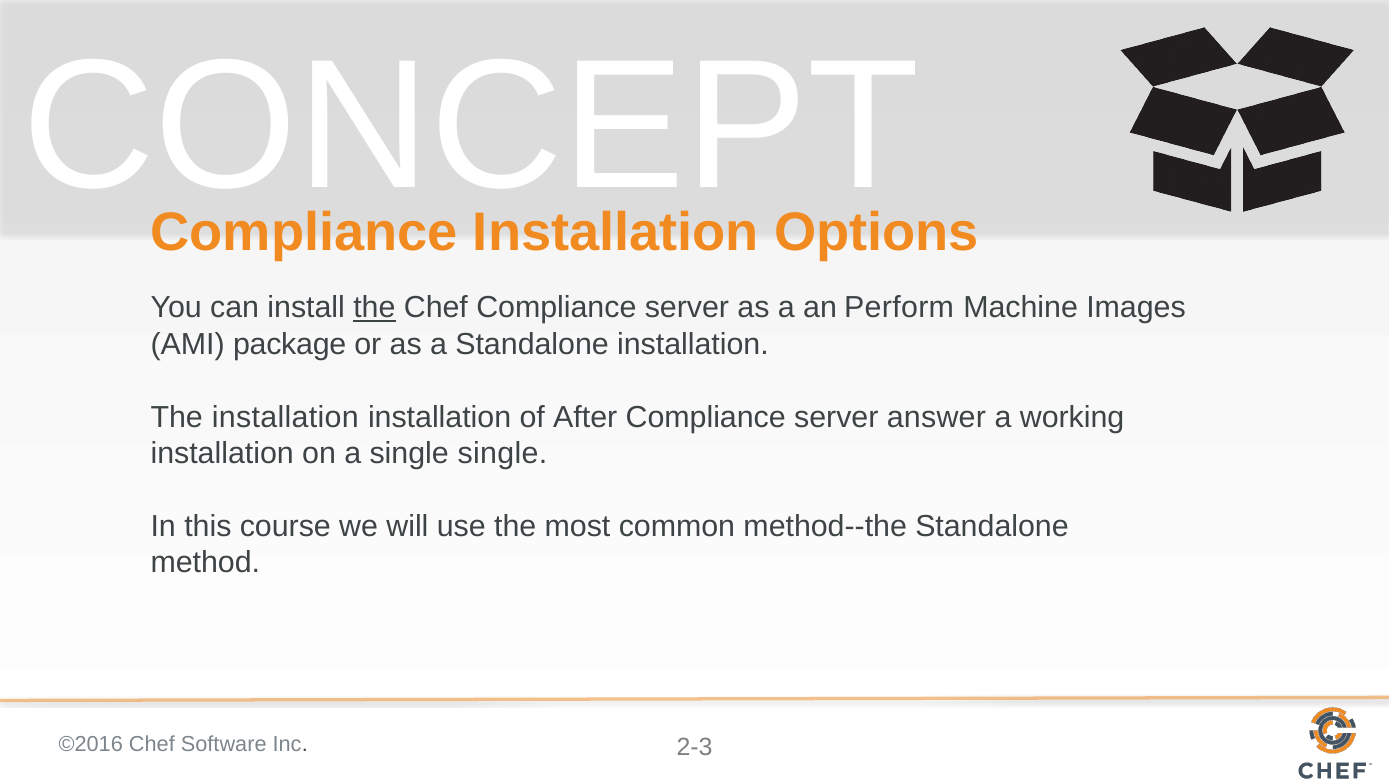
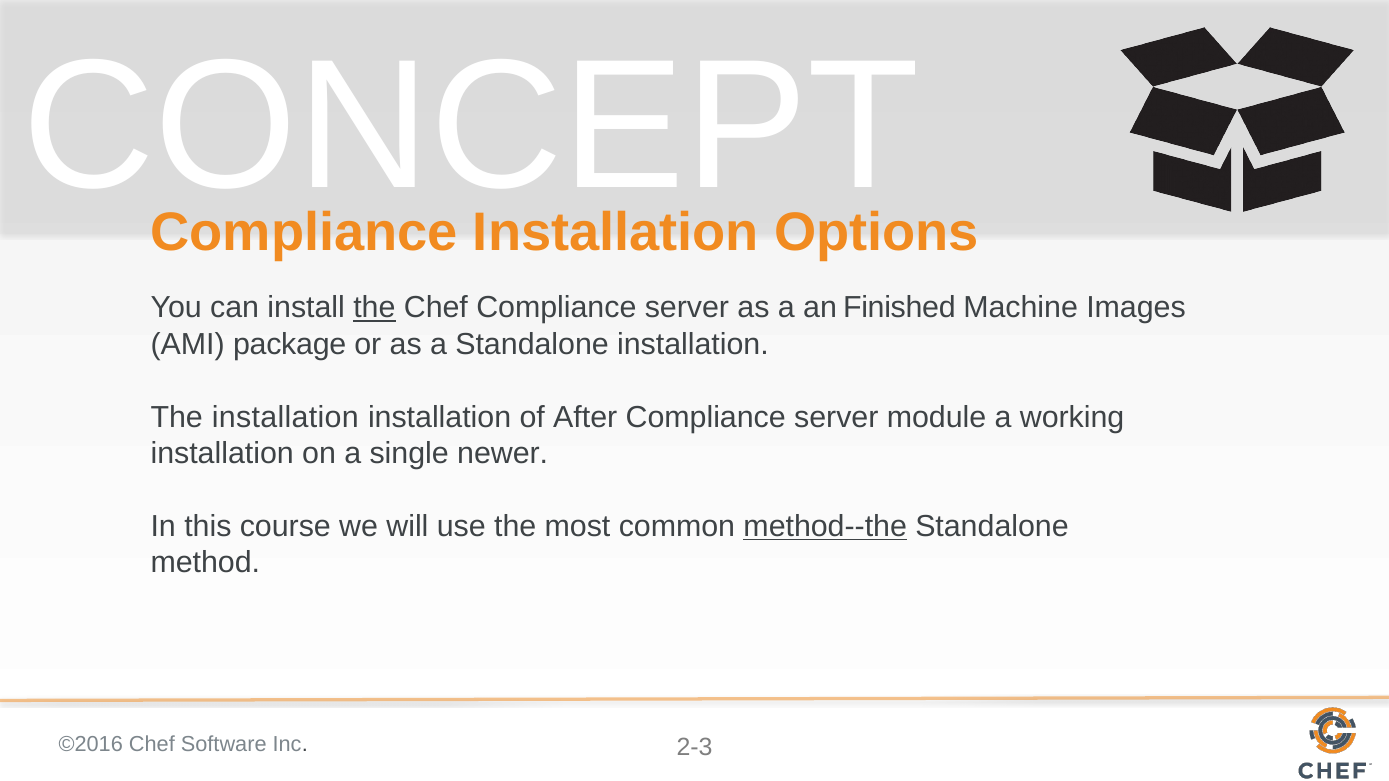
Perform: Perform -> Finished (899, 308)
answer: answer -> module (937, 417)
single single: single -> newer (503, 454)
method--the underline: none -> present (825, 527)
